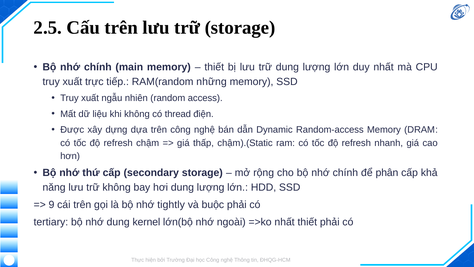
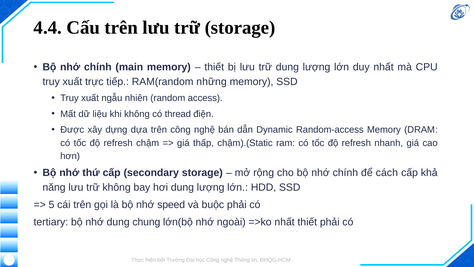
2.5: 2.5 -> 4.4 (48, 28)
phân: phân -> cách (387, 173)
9: 9 -> 5 (52, 204)
tightly: tightly -> speed (171, 204)
kernel: kernel -> chung (146, 222)
